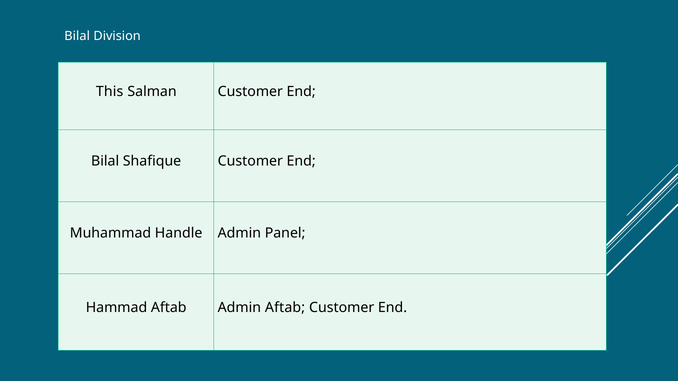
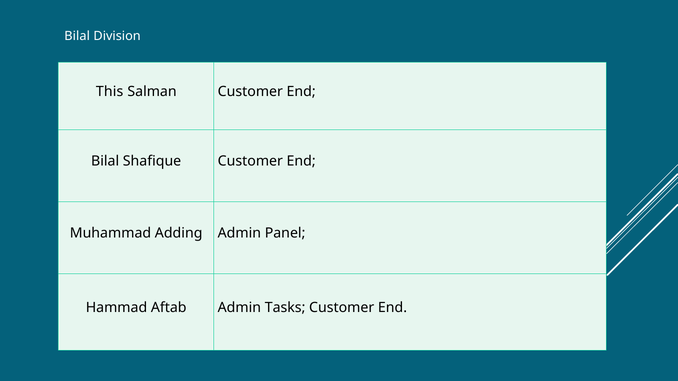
Handle: Handle -> Adding (179, 233)
Admin Aftab: Aftab -> Tasks (285, 308)
